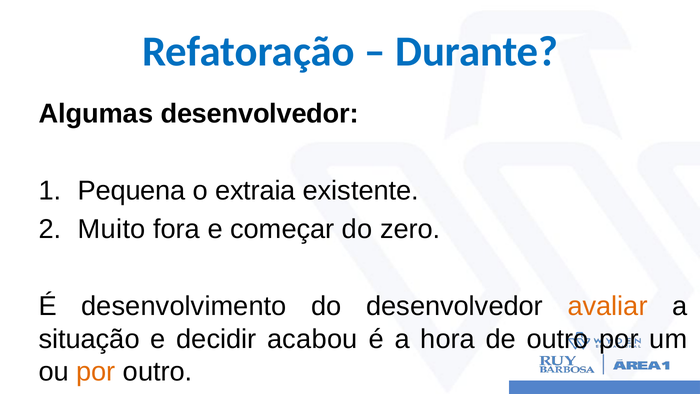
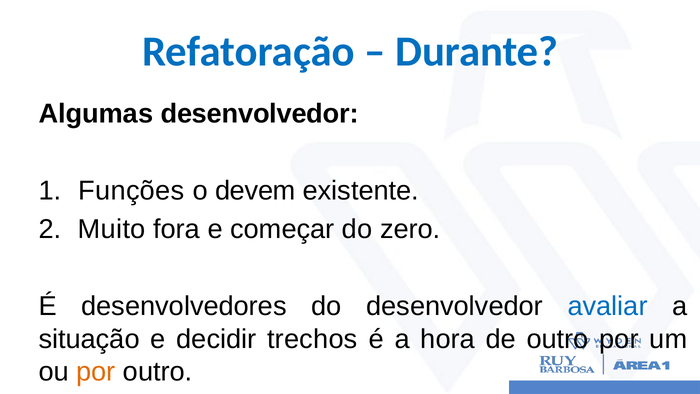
Pequena: Pequena -> Funções (131, 191)
extraia: extraia -> devem (255, 191)
desenvolvimento: desenvolvimento -> desenvolvedores (184, 306)
avaliar colour: orange -> blue (608, 306)
acabou: acabou -> trechos (312, 339)
